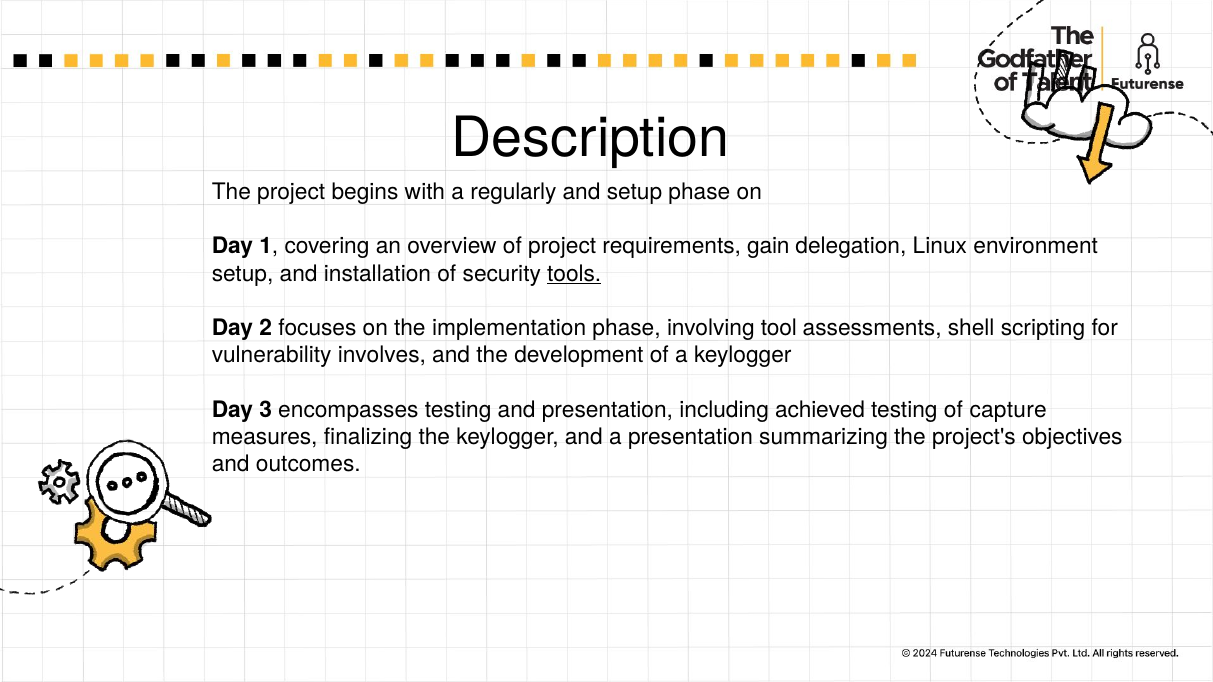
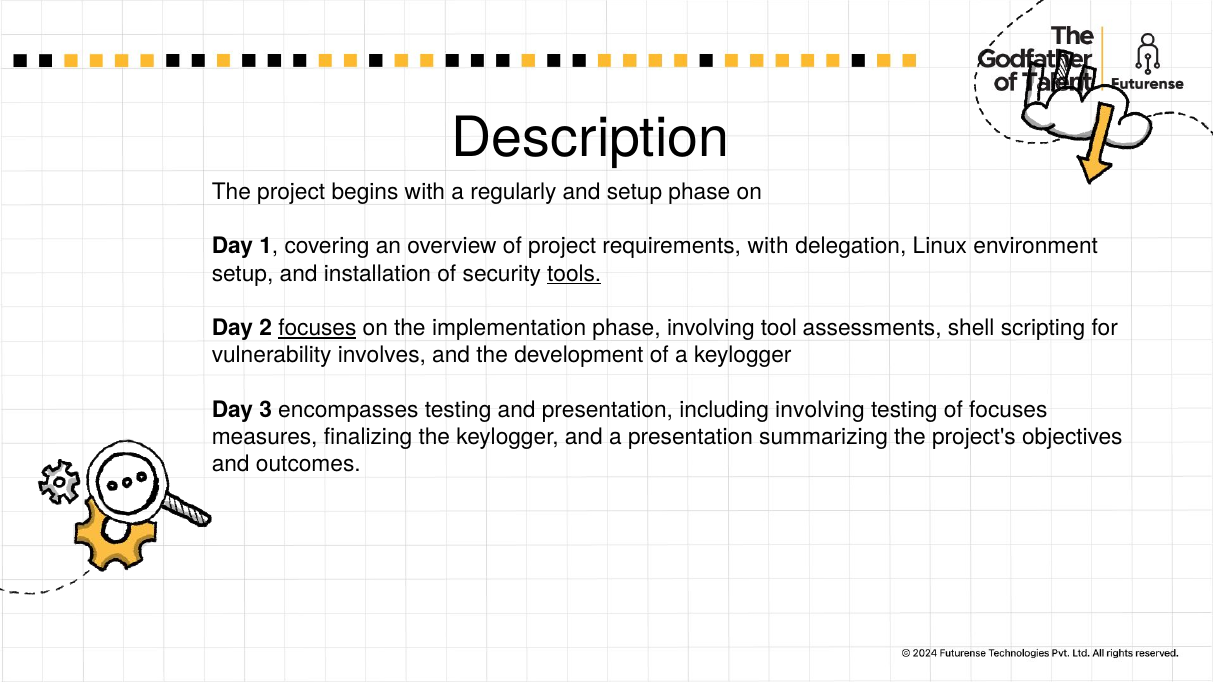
requirements gain: gain -> with (768, 246)
focuses underline: none -> present (317, 328)
including achieved: achieved -> involving (820, 410)
of capture: capture -> focuses (1008, 410)
